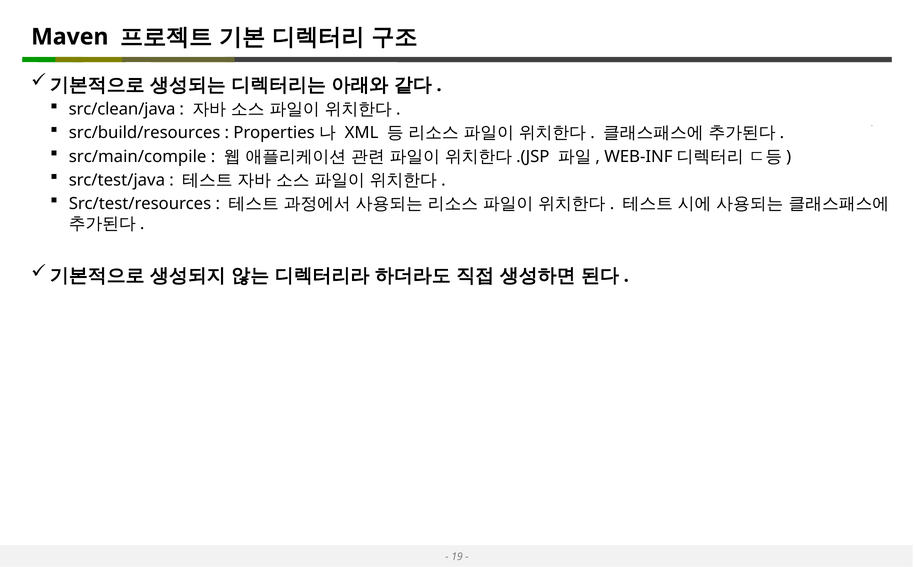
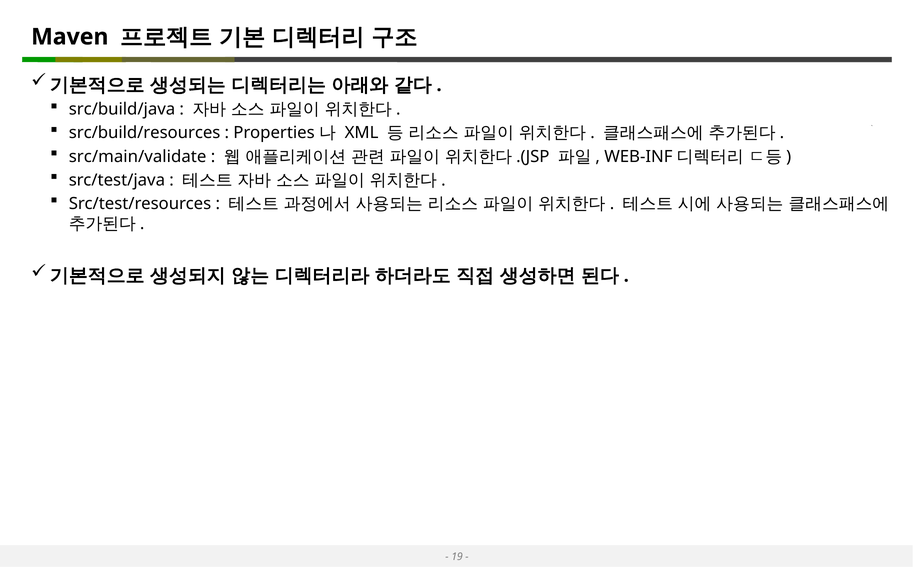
src/clean/java: src/clean/java -> src/build/java (122, 109)
src/main/compile: src/main/compile -> src/main/validate (138, 157)
